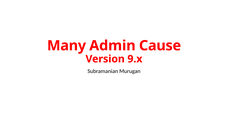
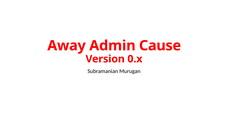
Many: Many -> Away (67, 46)
9.x: 9.x -> 0.x (135, 59)
